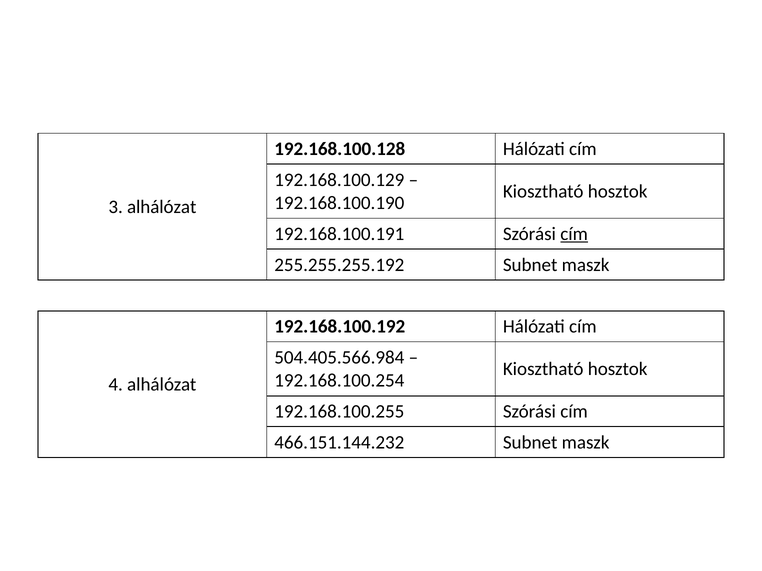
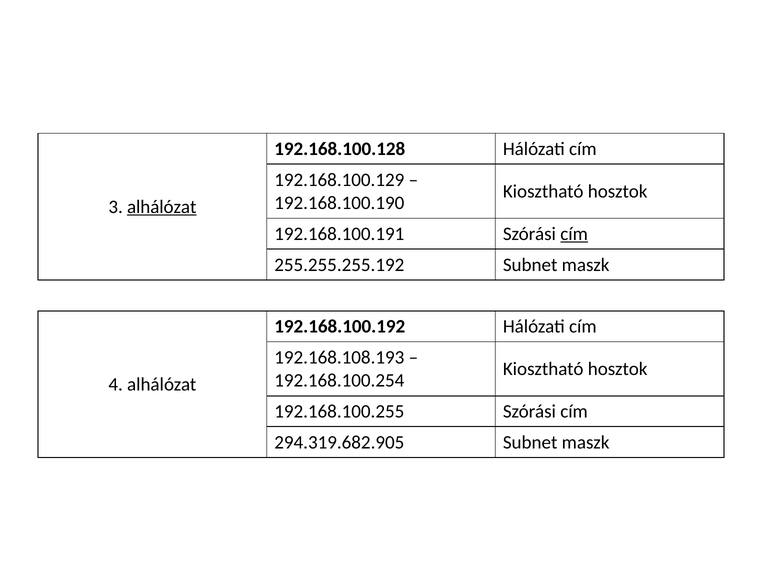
alhálózat underline: none -> present (162, 207)
504.405.566.984: 504.405.566.984 -> 192.168.108.193 (339, 358)
466.151.144.232: 466.151.144.232 -> 294.319.682.905 (339, 443)
